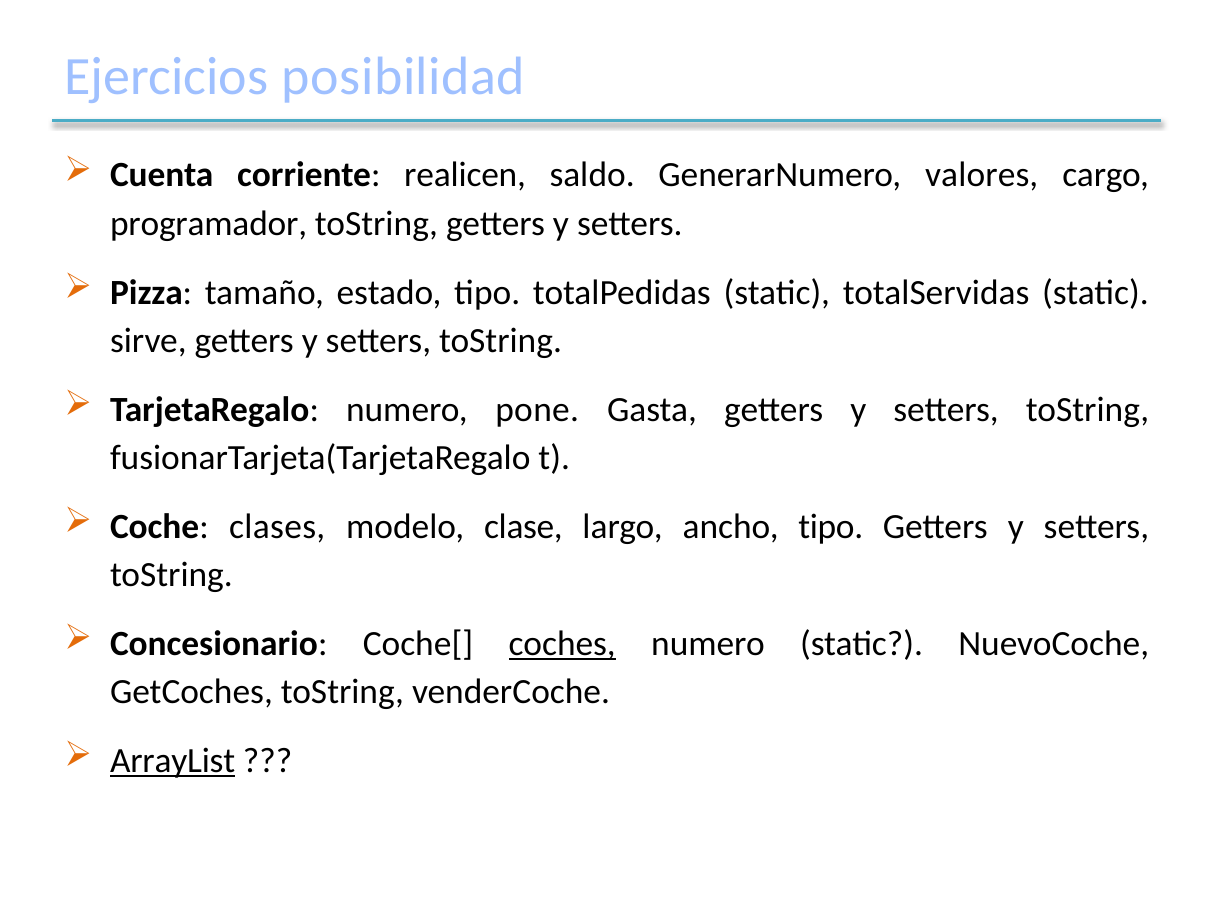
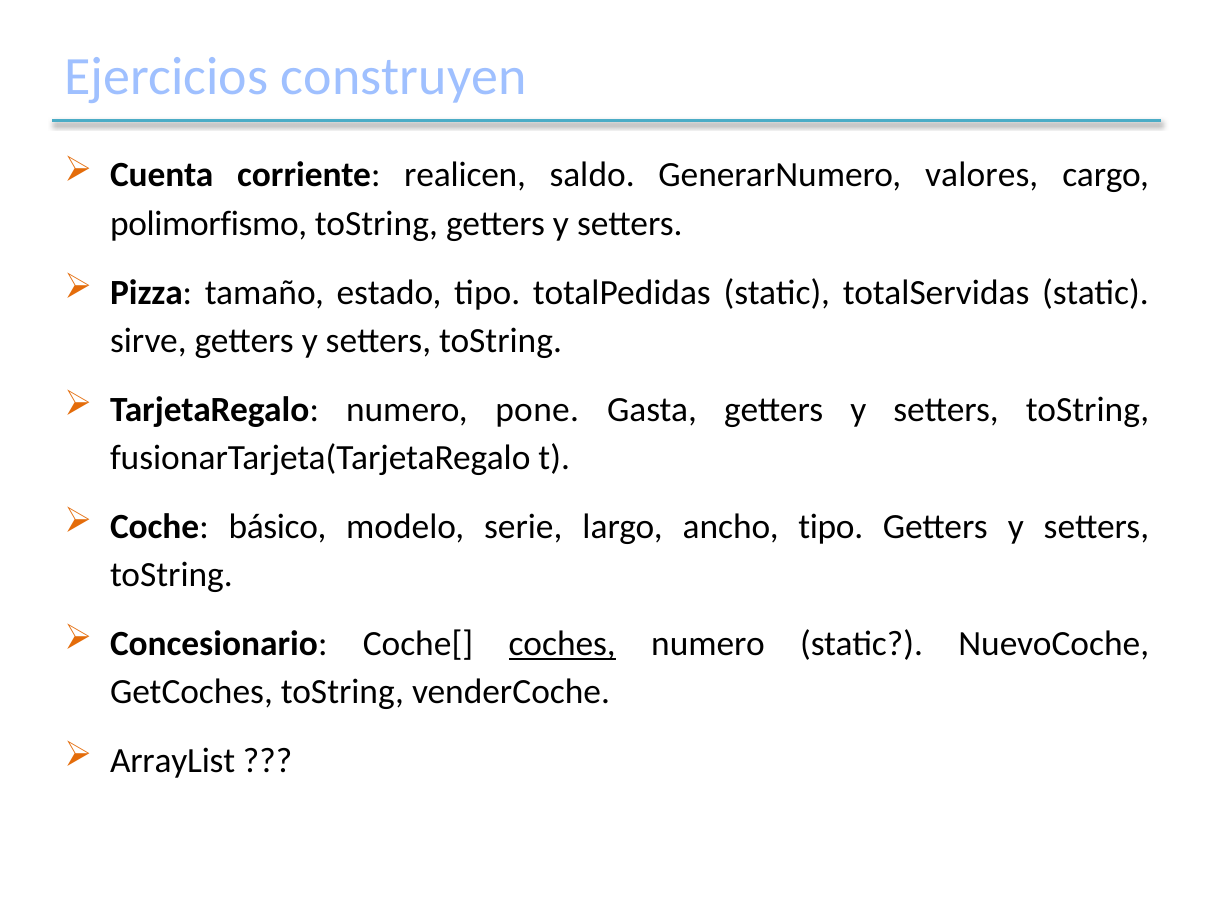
posibilidad: posibilidad -> construyen (404, 77)
programador: programador -> polimorfismo (209, 224)
clases: clases -> básico (278, 527)
clase: clase -> serie (523, 527)
ArrayList underline: present -> none (173, 761)
